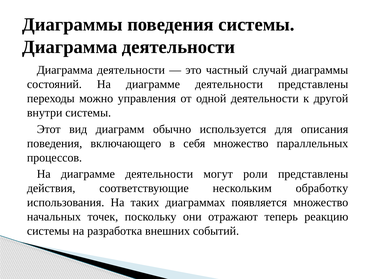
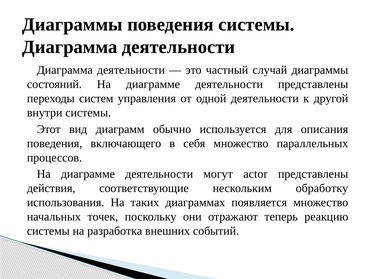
можно: можно -> систем (96, 98)
роли: роли -> actor (255, 173)
